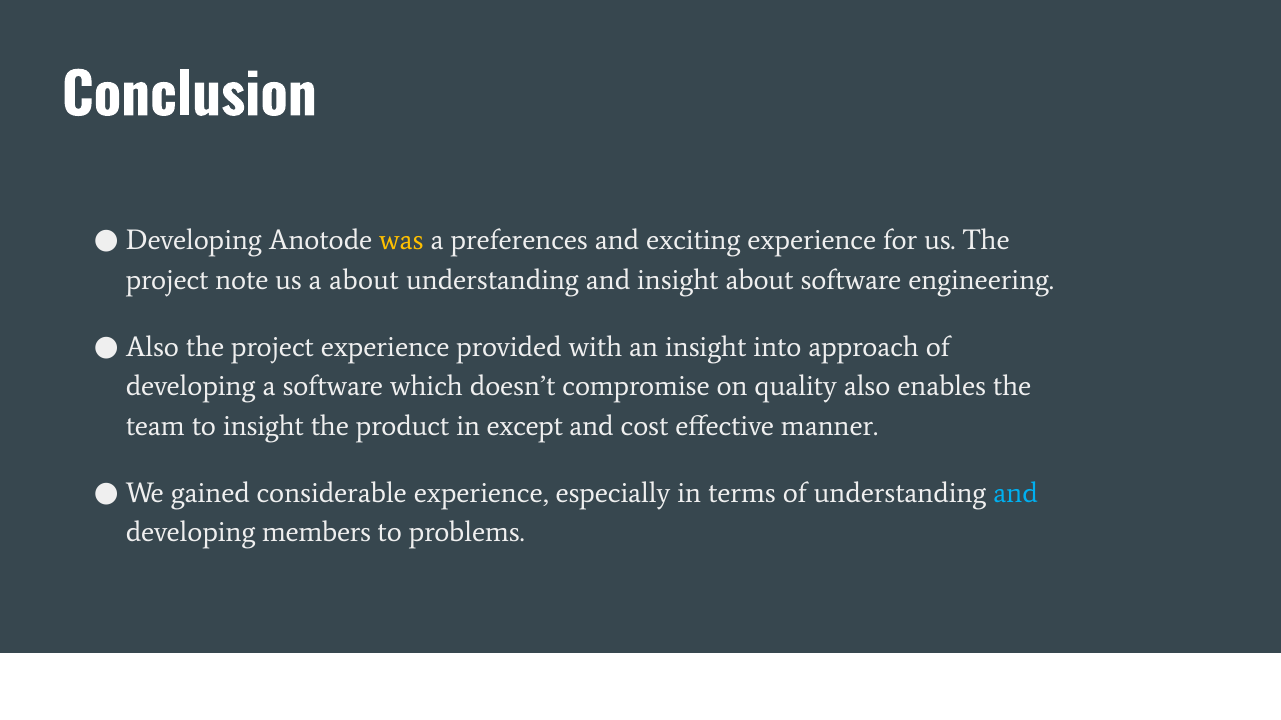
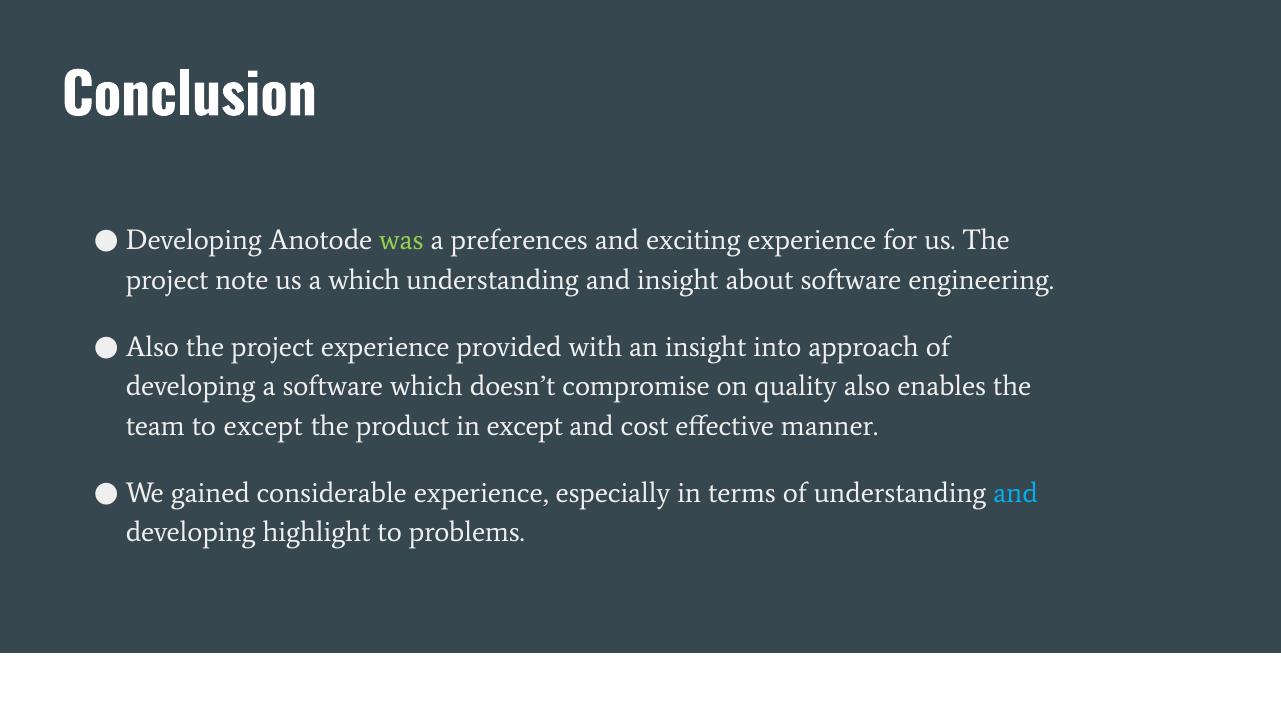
was colour: yellow -> light green (401, 241)
a about: about -> which (364, 280)
to insight: insight -> except (263, 426)
members: members -> highlight (317, 533)
